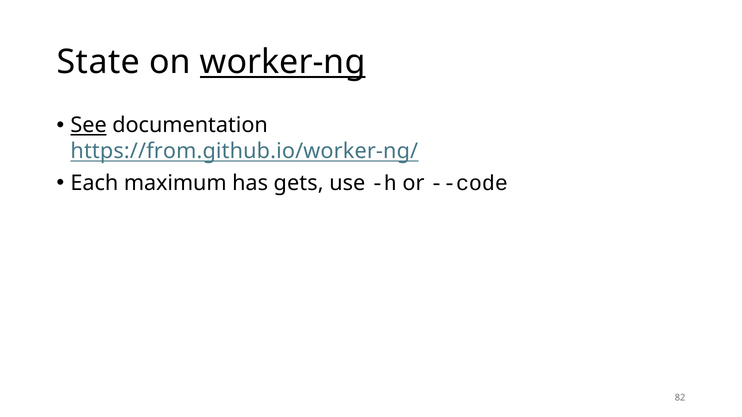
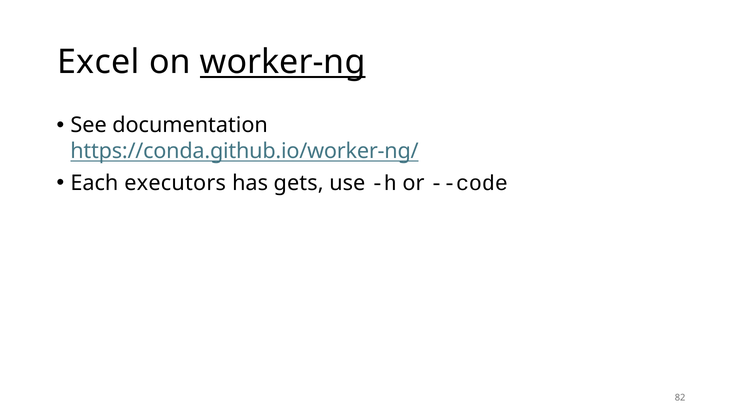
State: State -> Excel (98, 62)
See underline: present -> none (89, 125)
https://from.github.io/worker-ng/: https://from.github.io/worker-ng/ -> https://conda.github.io/worker-ng/ (244, 151)
maximum: maximum -> executors (175, 183)
